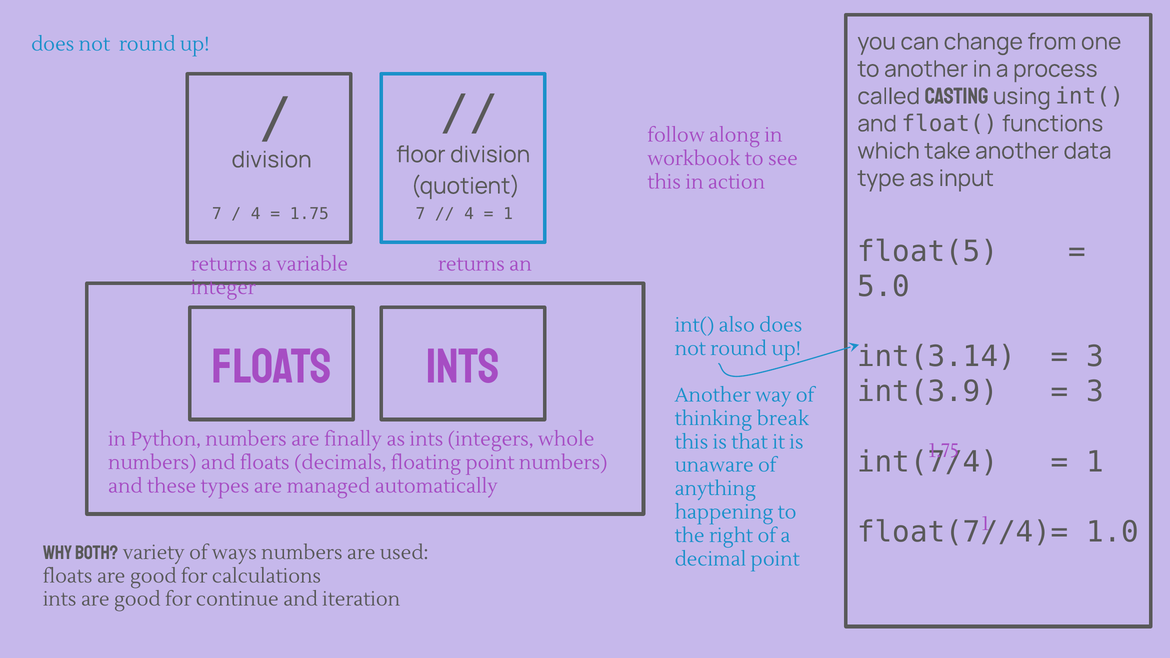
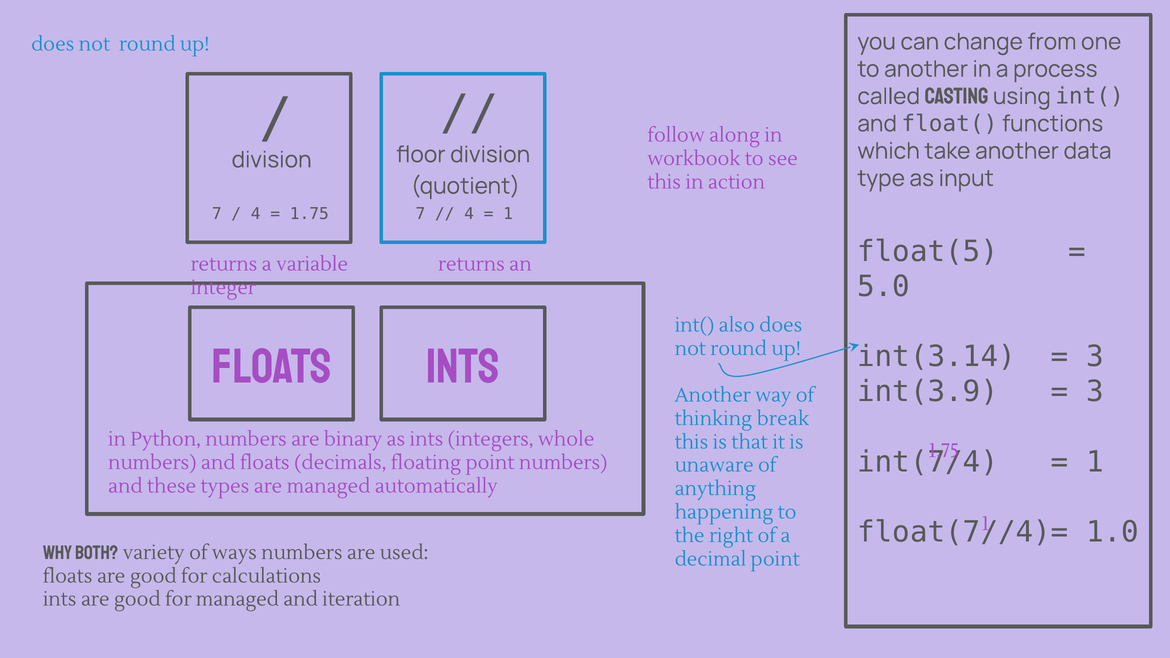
finally: finally -> binary (353, 439)
for continue: continue -> managed (237, 600)
